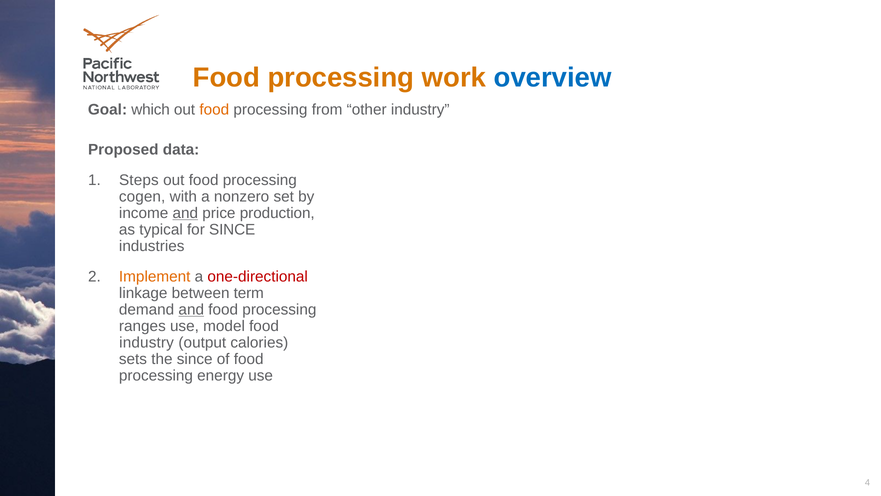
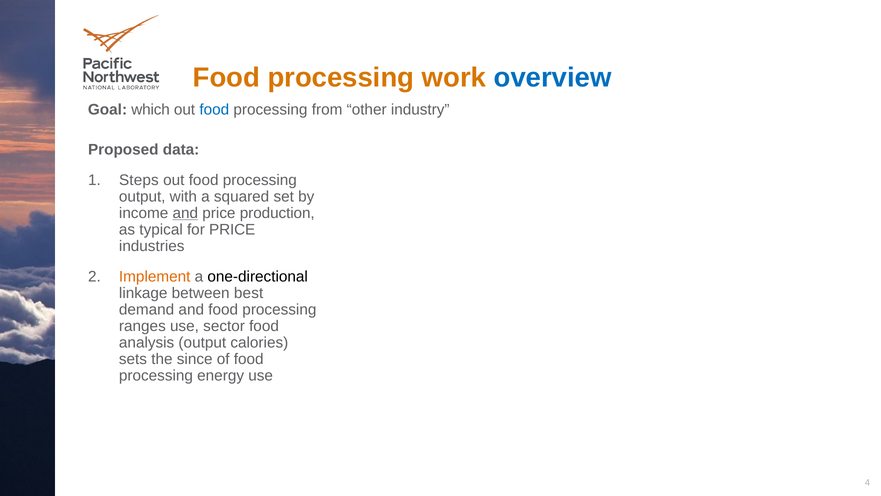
food colour: orange -> blue (214, 110)
cogen: cogen -> output (142, 196)
nonzero: nonzero -> squared (242, 196)
for SINCE: SINCE -> PRICE (232, 230)
one-directional colour: red -> black (258, 276)
term: term -> best (249, 293)
and underline: present -> none (191, 309)
model: model -> sector (224, 326)
industry: industry -> analysis (147, 342)
